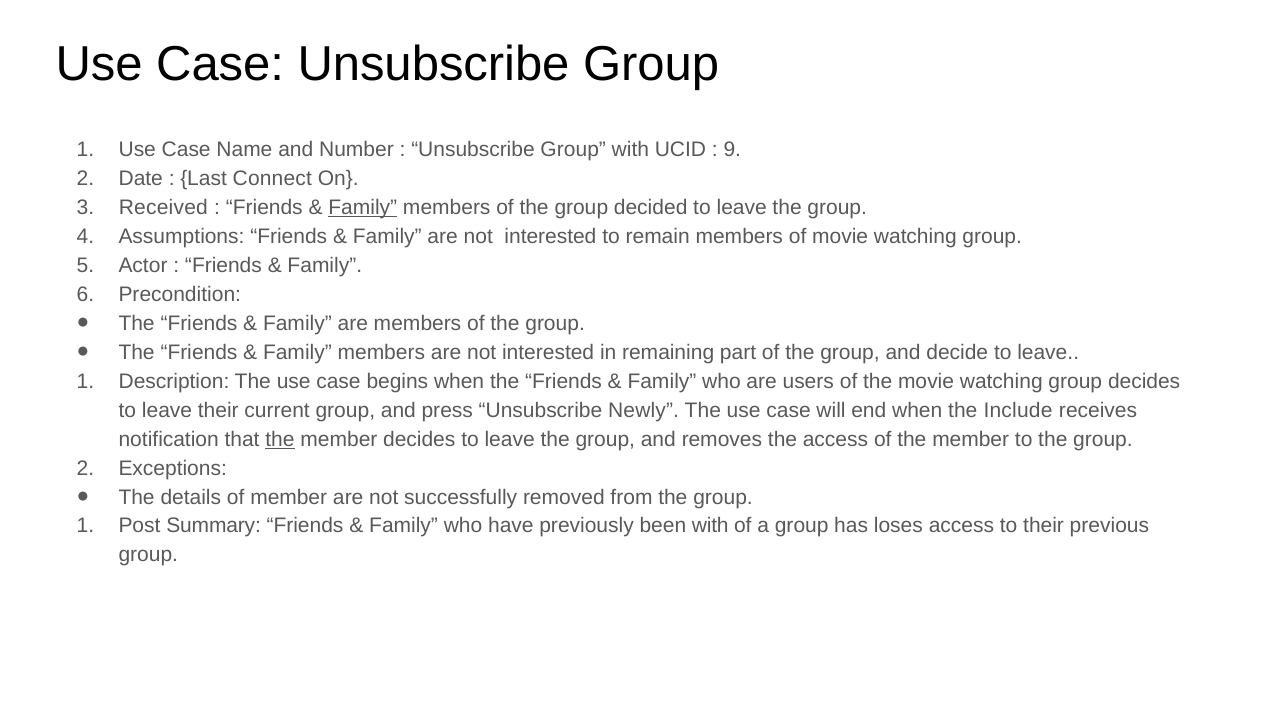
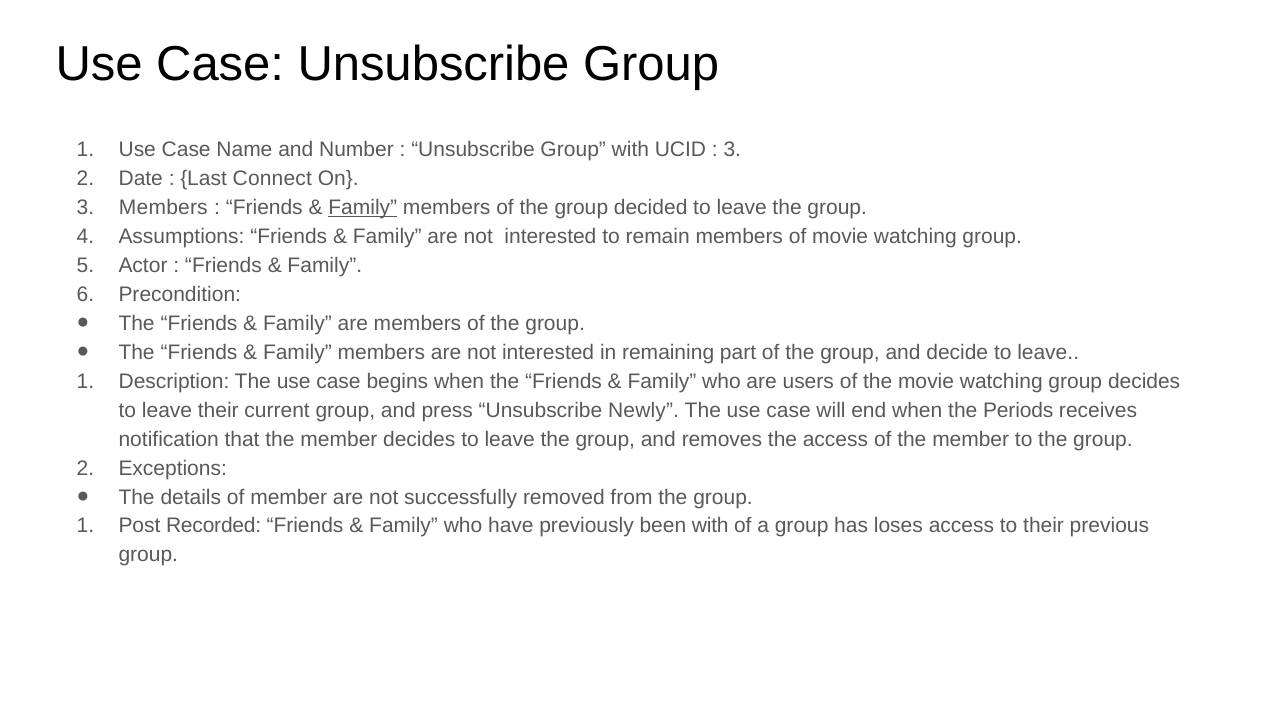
9: 9 -> 3 (732, 149)
Received: Received -> Members (163, 207)
Include: Include -> Periods (1018, 410)
the underline: present -> none (280, 439)
Summary: Summary -> Recorded (214, 526)
